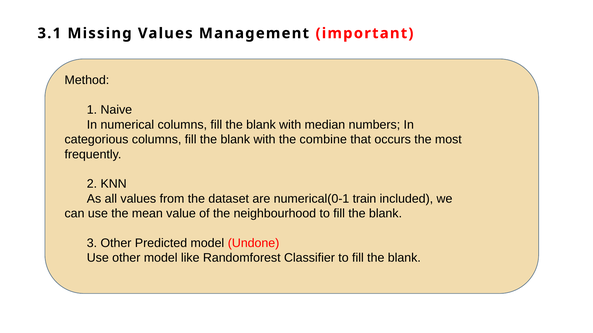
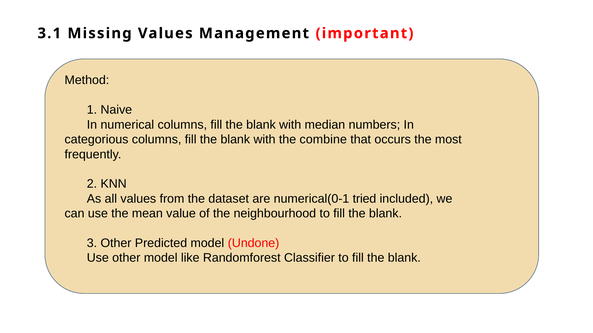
train: train -> tried (364, 199)
